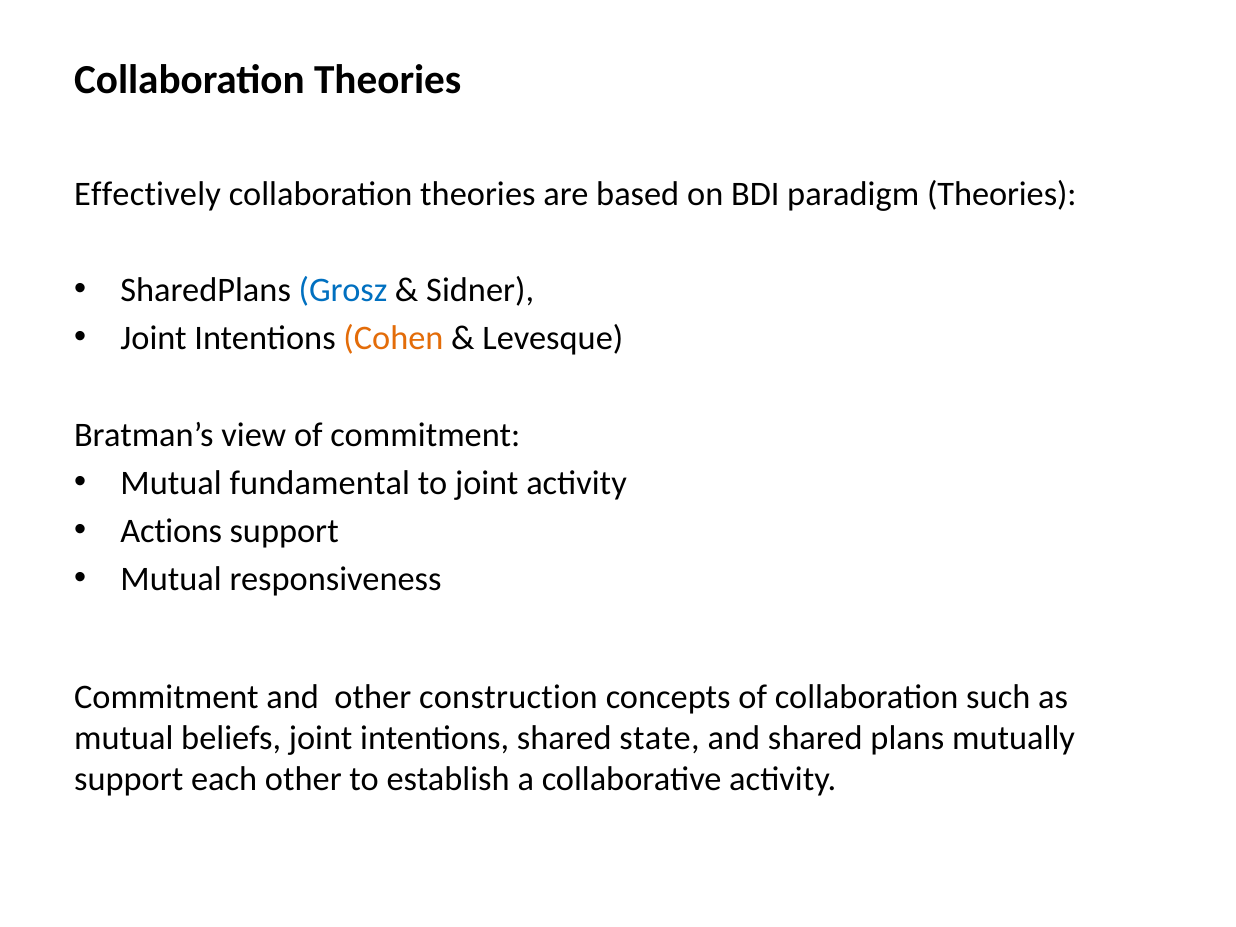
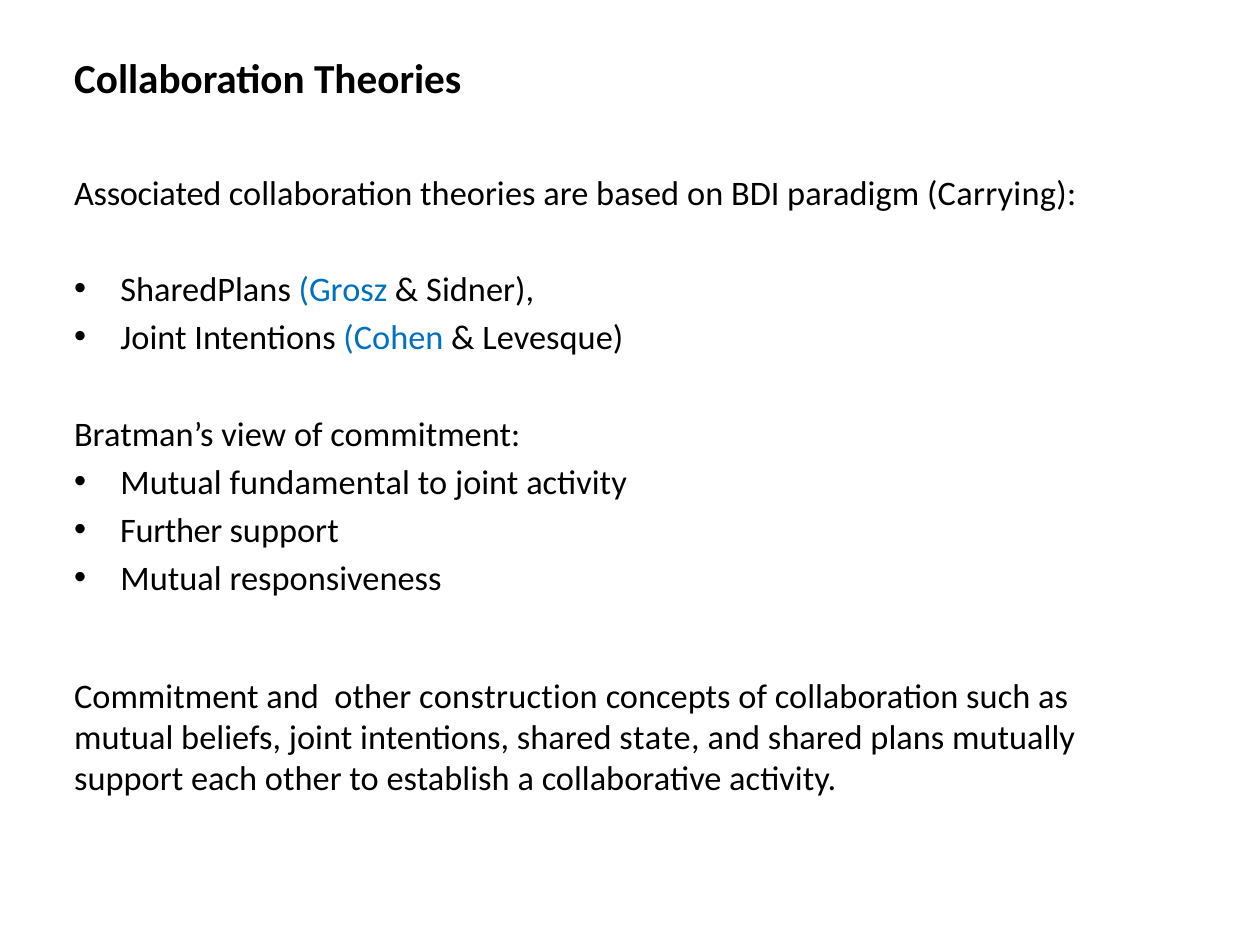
Effectively: Effectively -> Associated (148, 194)
paradigm Theories: Theories -> Carrying (1002, 194)
Cohen colour: orange -> blue (393, 338)
Actions: Actions -> Further (171, 531)
